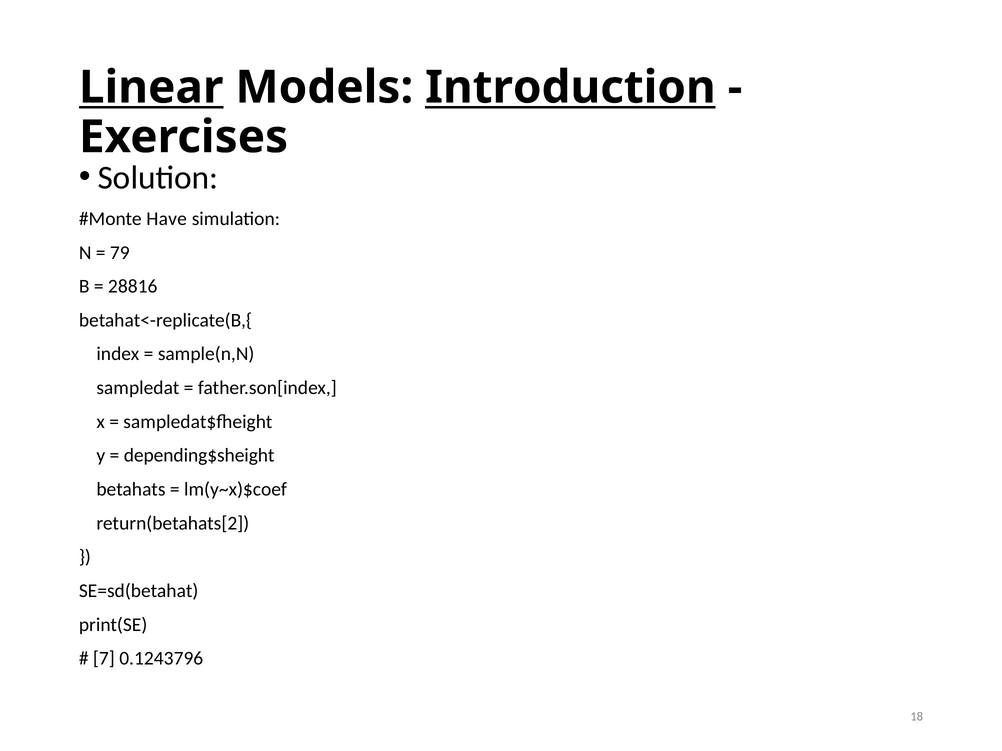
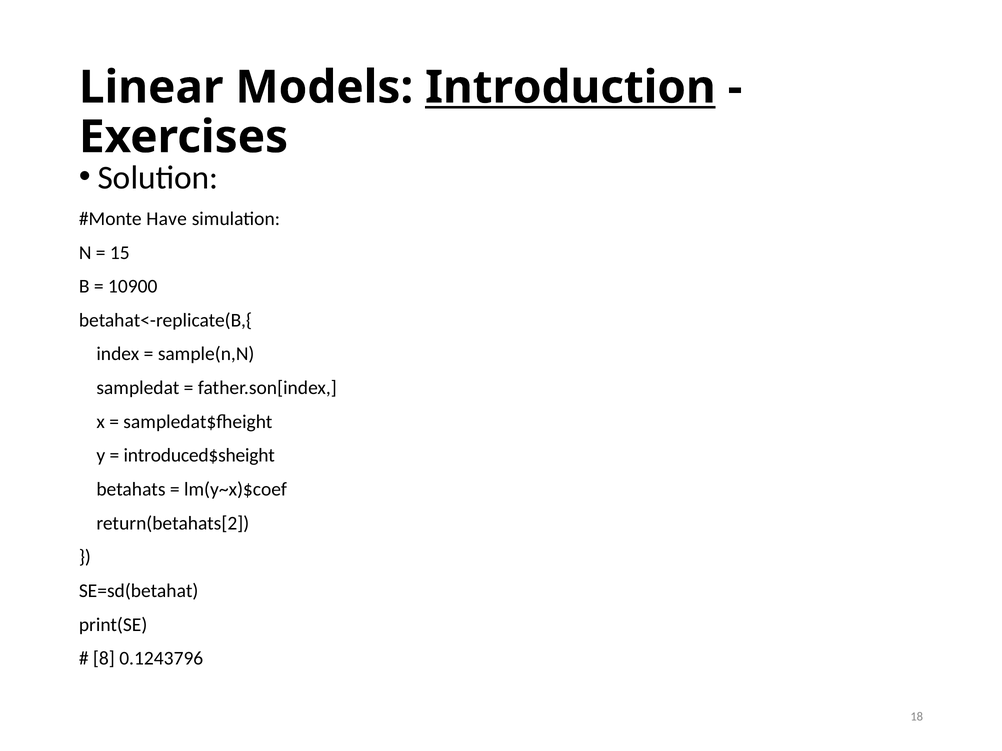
Linear underline: present -> none (151, 88)
79: 79 -> 15 (120, 253)
28816: 28816 -> 10900 (133, 287)
depending$sheight: depending$sheight -> introduced$sheight (199, 456)
7: 7 -> 8 (104, 659)
